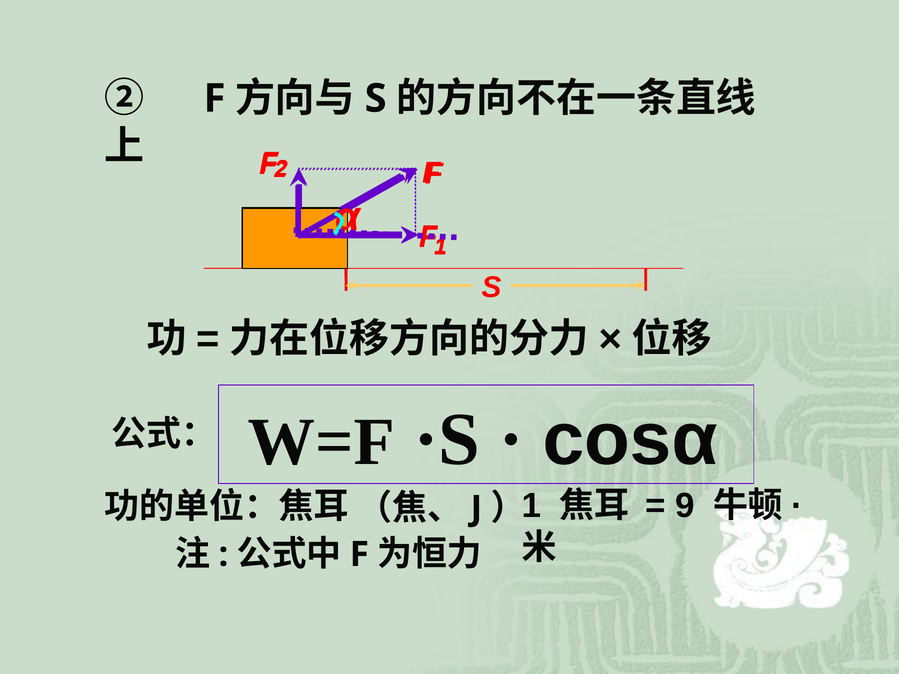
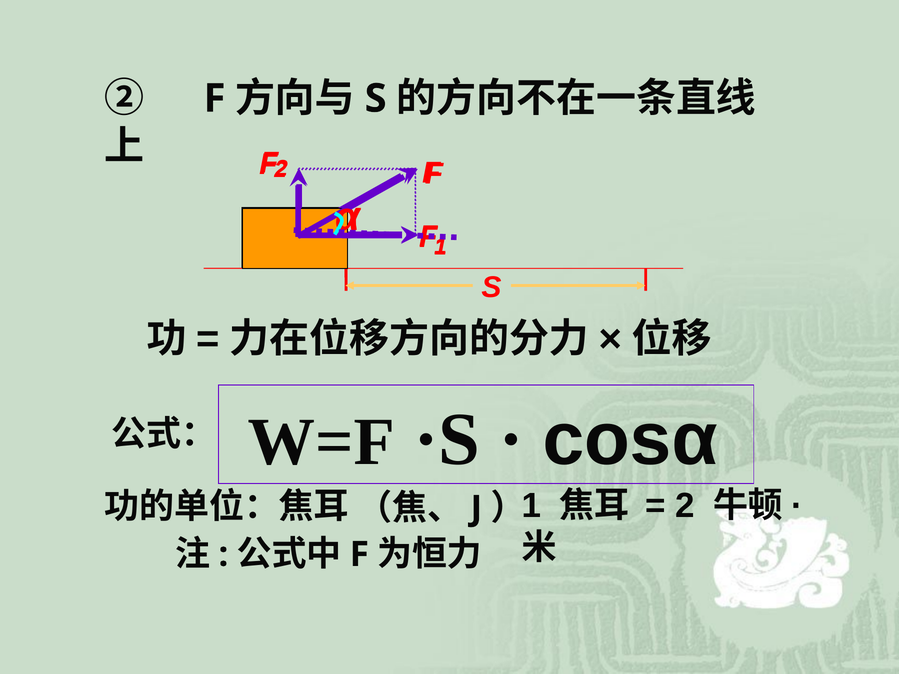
9: 9 -> 2 (685, 506)
